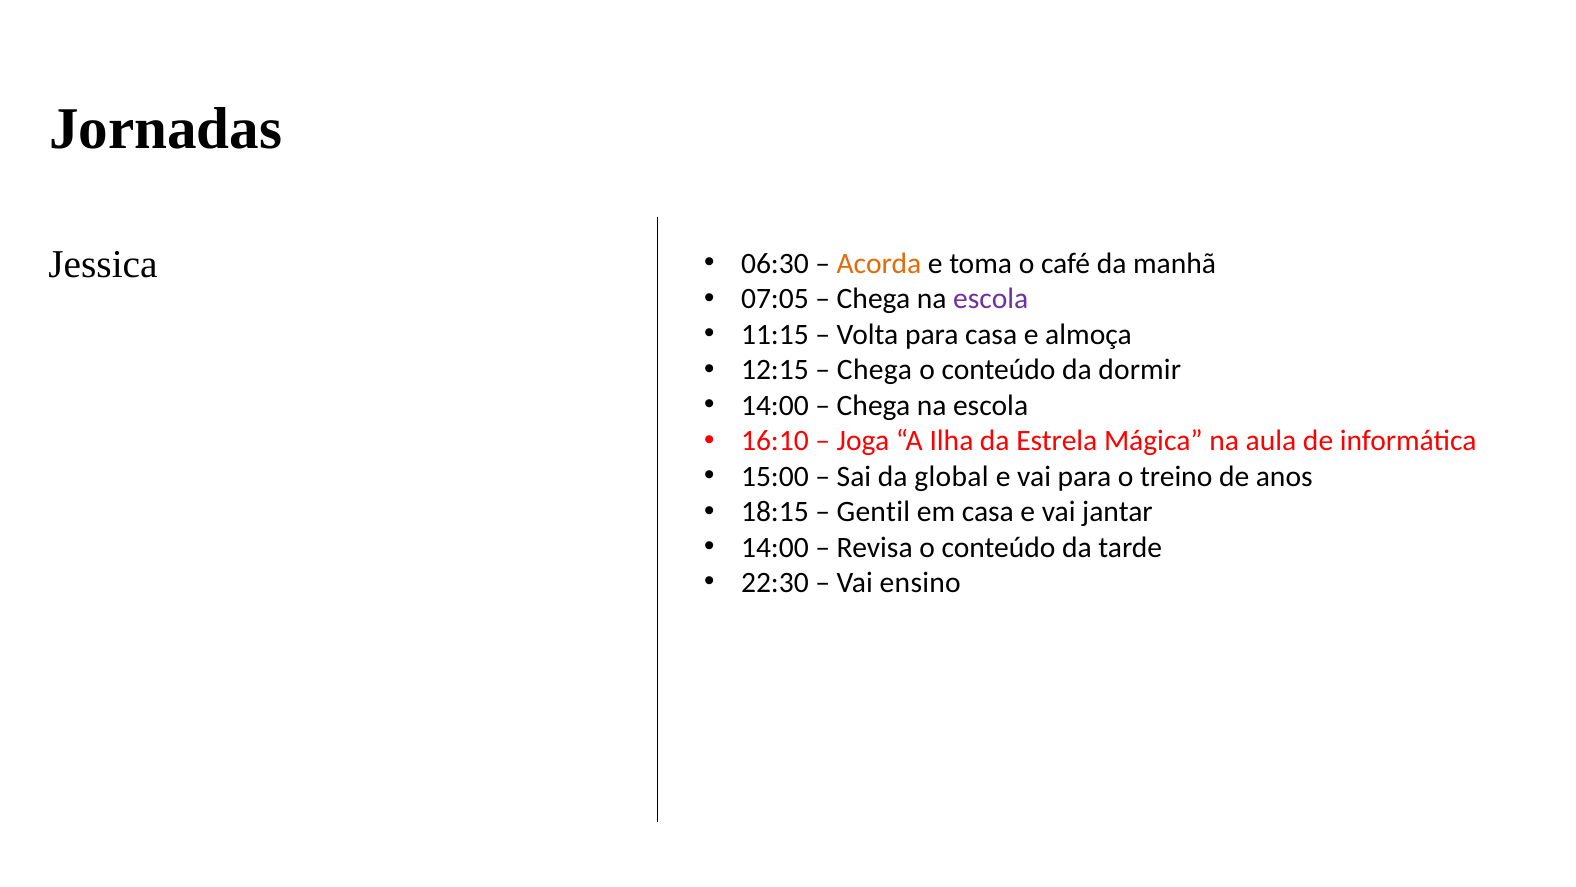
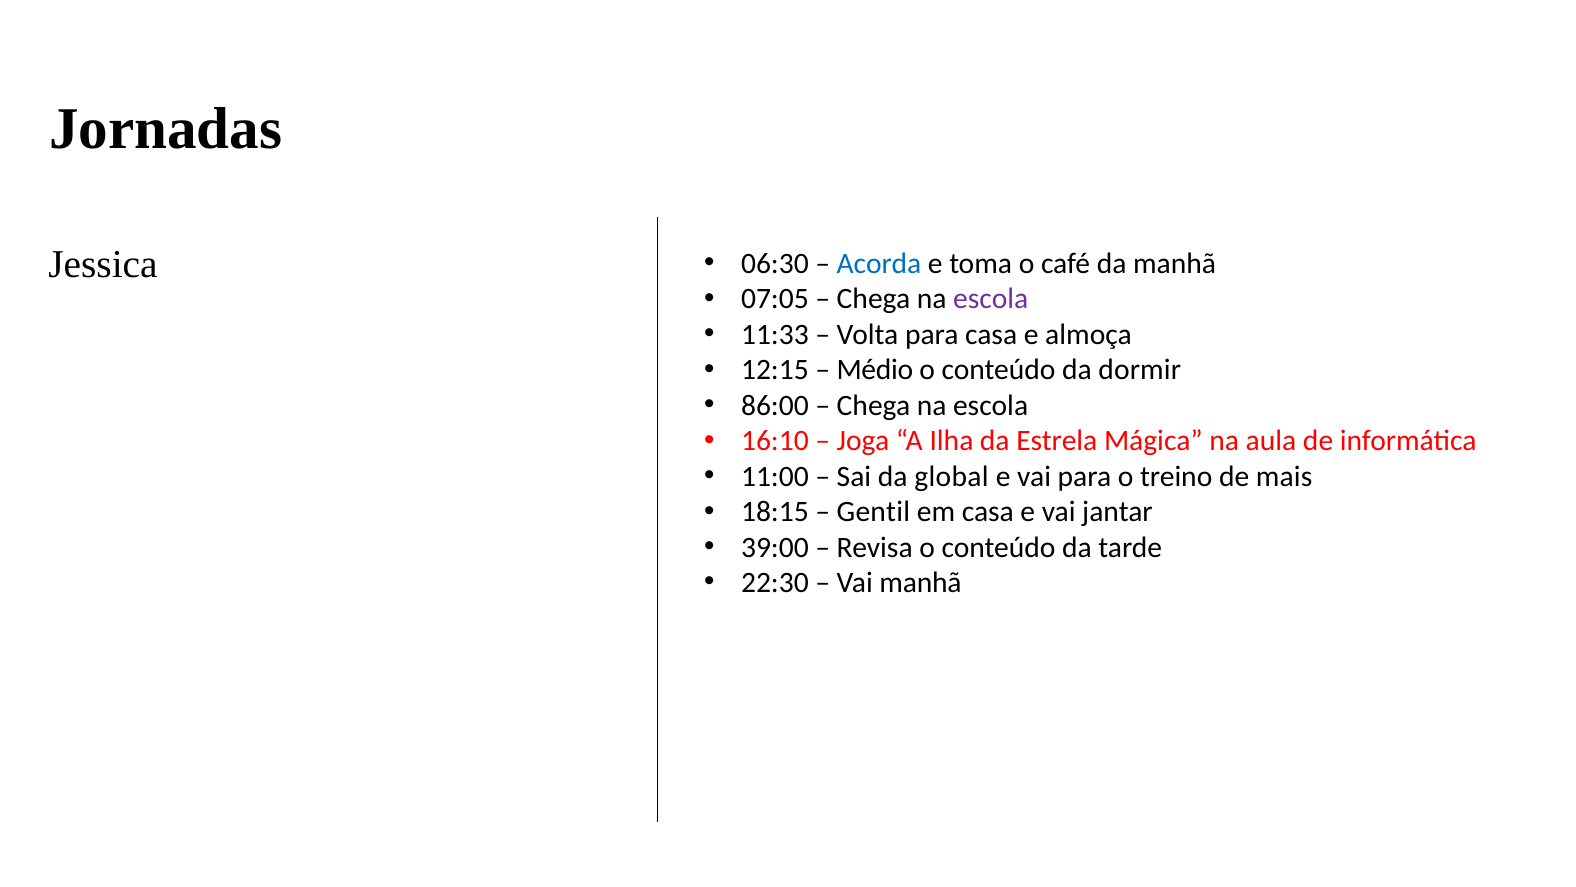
Acorda colour: orange -> blue (879, 263)
11:15: 11:15 -> 11:33 (775, 334)
Chega: Chega -> Médio (875, 370)
14:00: 14:00 -> 86:00 (775, 405)
15:00: 15:00 -> 11:00 (775, 476)
anos: anos -> mais (1284, 476)
14:00: 14:00 -> 39:00 (775, 547)
Vai ensino: ensino -> manhã (921, 582)
